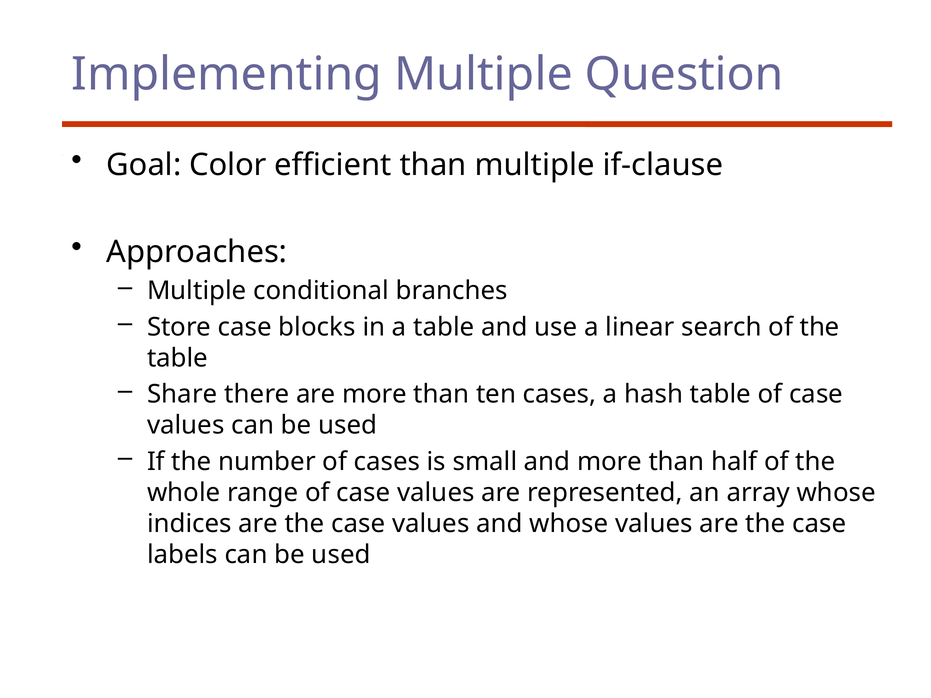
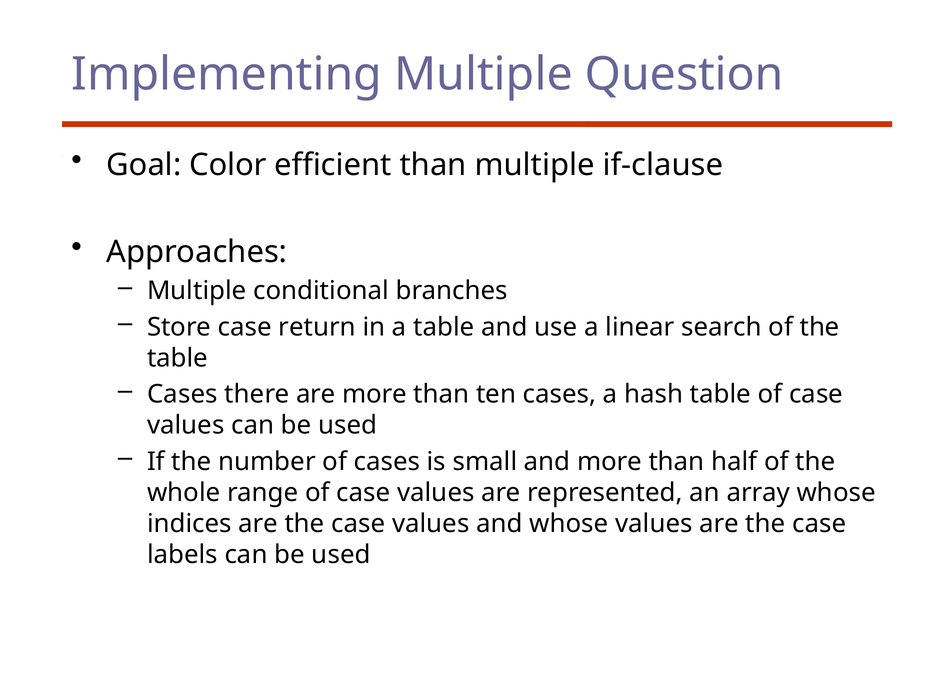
blocks: blocks -> return (317, 327)
Share: Share -> Cases (182, 394)
